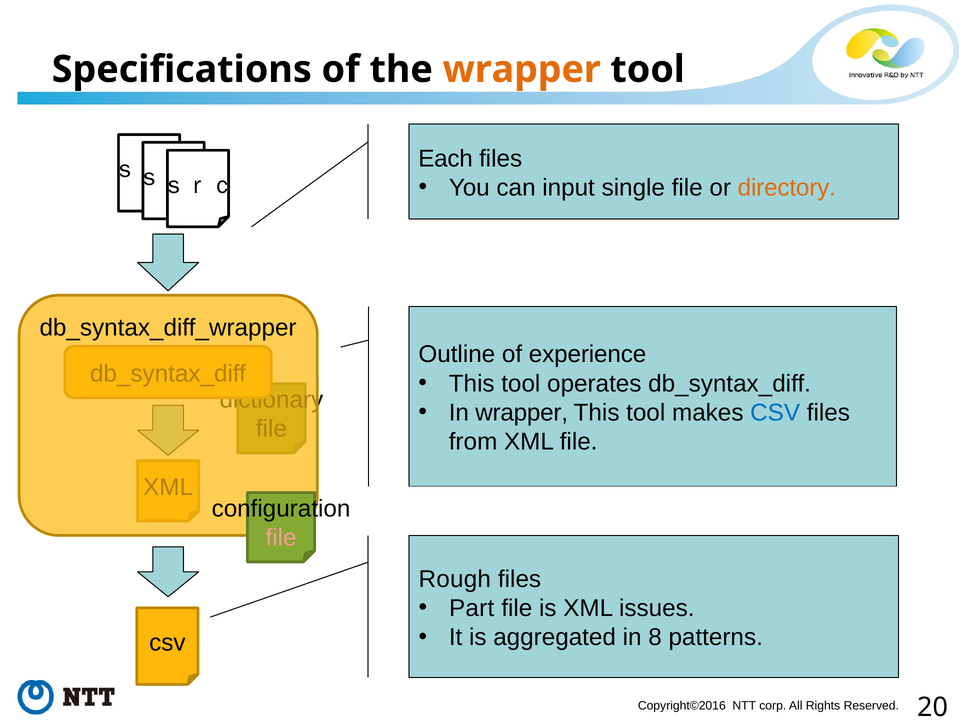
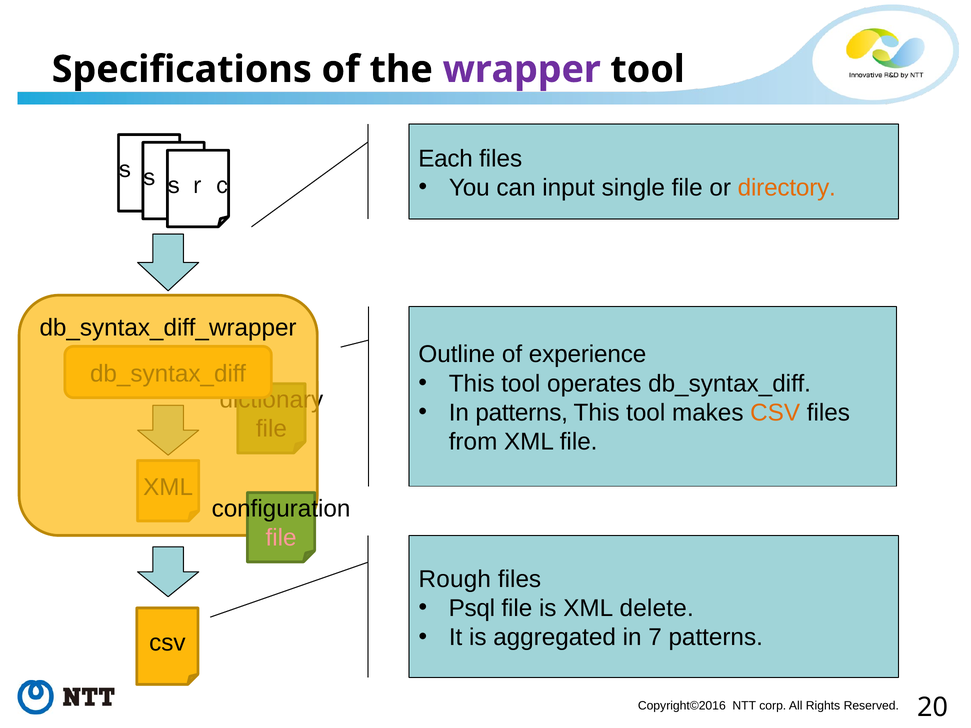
wrapper colour: orange -> purple (522, 69)
In wrapper: wrapper -> patterns (522, 413)
CSV colour: blue -> orange (775, 413)
Part: Part -> Psql (472, 608)
issues: issues -> delete (657, 608)
8: 8 -> 7 (655, 638)
